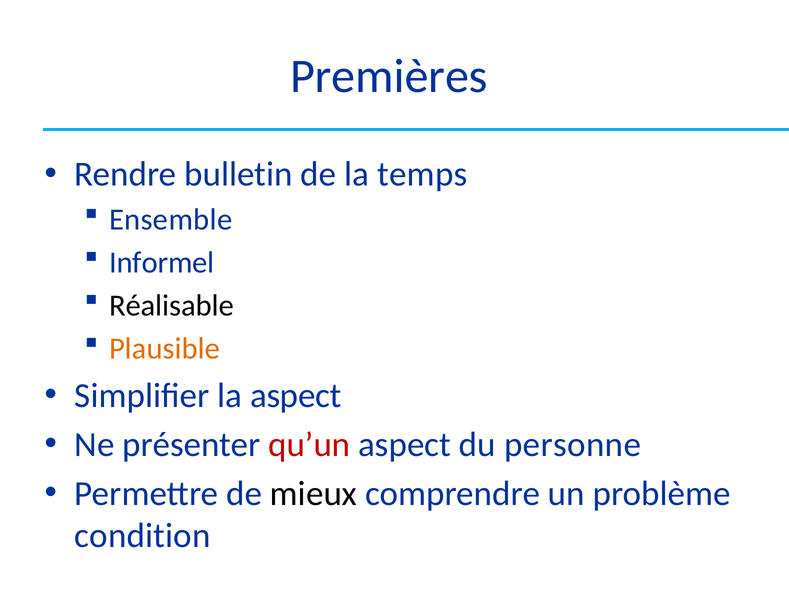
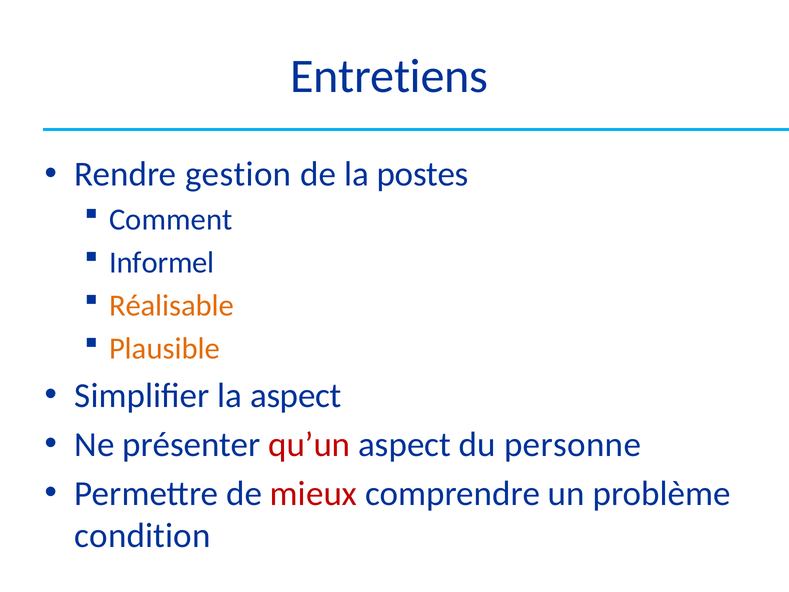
Premières: Premières -> Entretiens (389, 76)
bulletin: bulletin -> gestion (238, 174)
temps: temps -> postes (423, 174)
Ensemble: Ensemble -> Comment (171, 219)
Réalisable colour: black -> orange (172, 305)
mieux colour: black -> red (314, 493)
